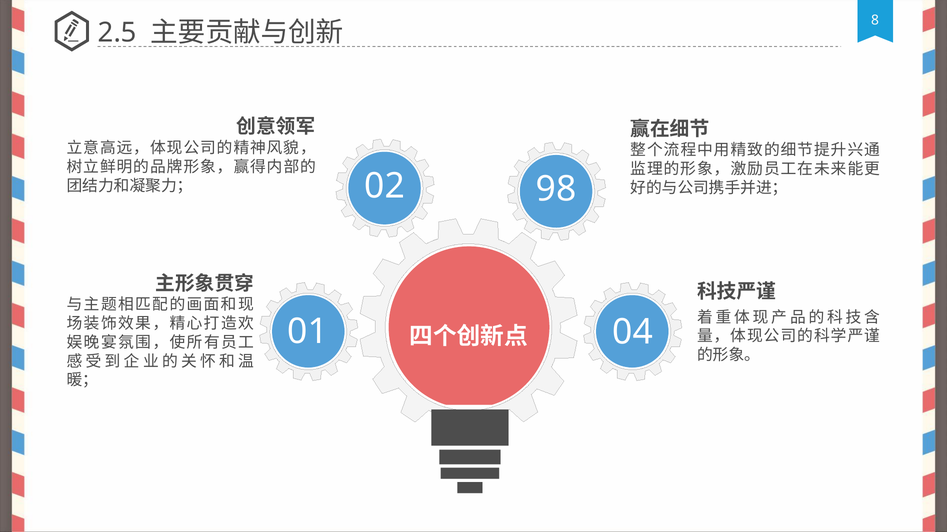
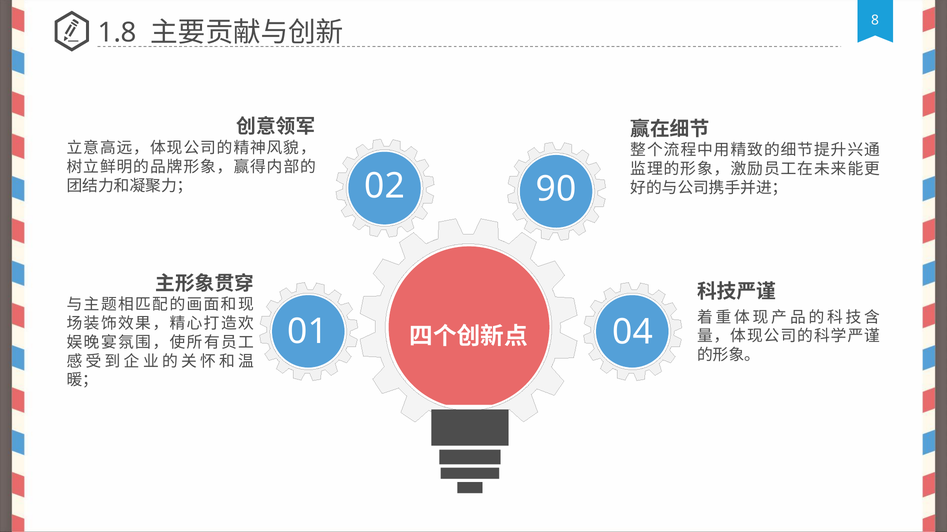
2.5: 2.5 -> 1.8 (117, 33)
98: 98 -> 90 (556, 189)
